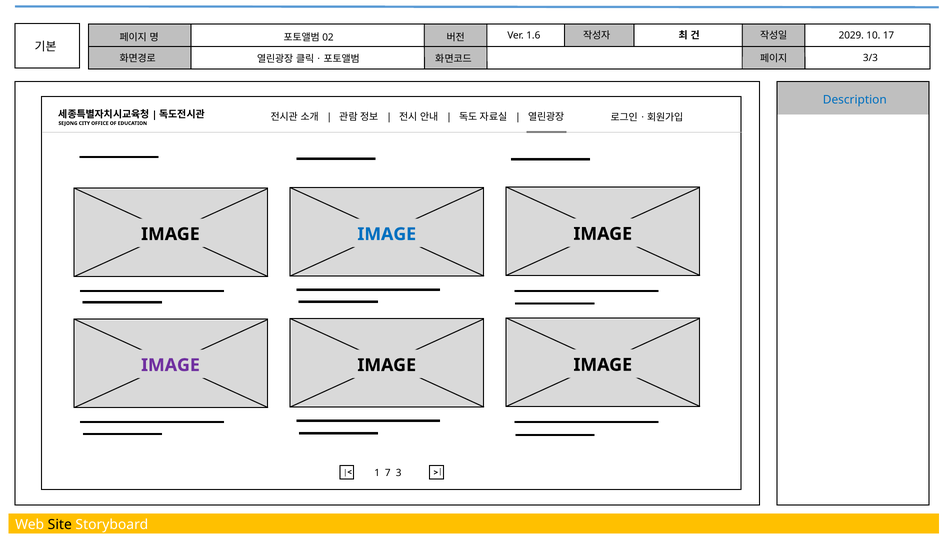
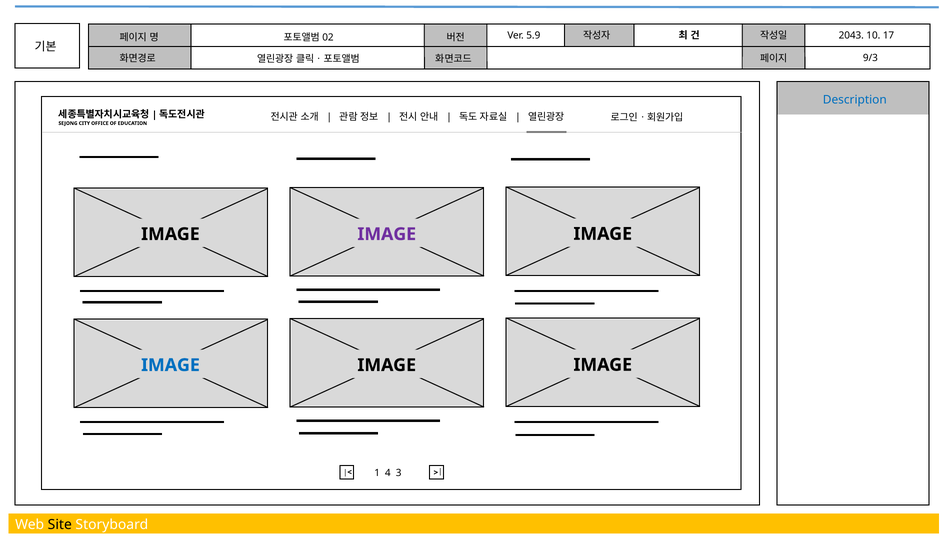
1.6: 1.6 -> 5.9 (533, 35)
2029: 2029 -> 2043 (851, 35)
3/3: 3/3 -> 9/3 (870, 58)
IMAGE colour: blue -> purple (387, 234)
IMAGE colour: purple -> blue (170, 365)
7: 7 -> 4 (388, 473)
